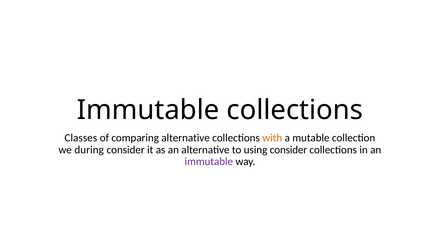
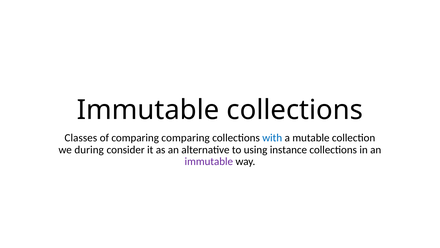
comparing alternative: alternative -> comparing (186, 138)
with colour: orange -> blue (272, 138)
using consider: consider -> instance (288, 149)
